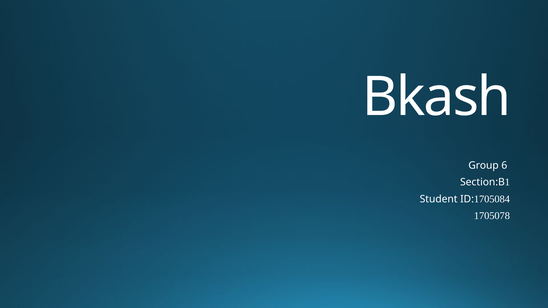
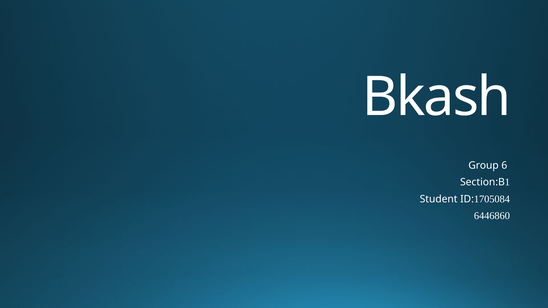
1705078: 1705078 -> 6446860 (492, 216)
